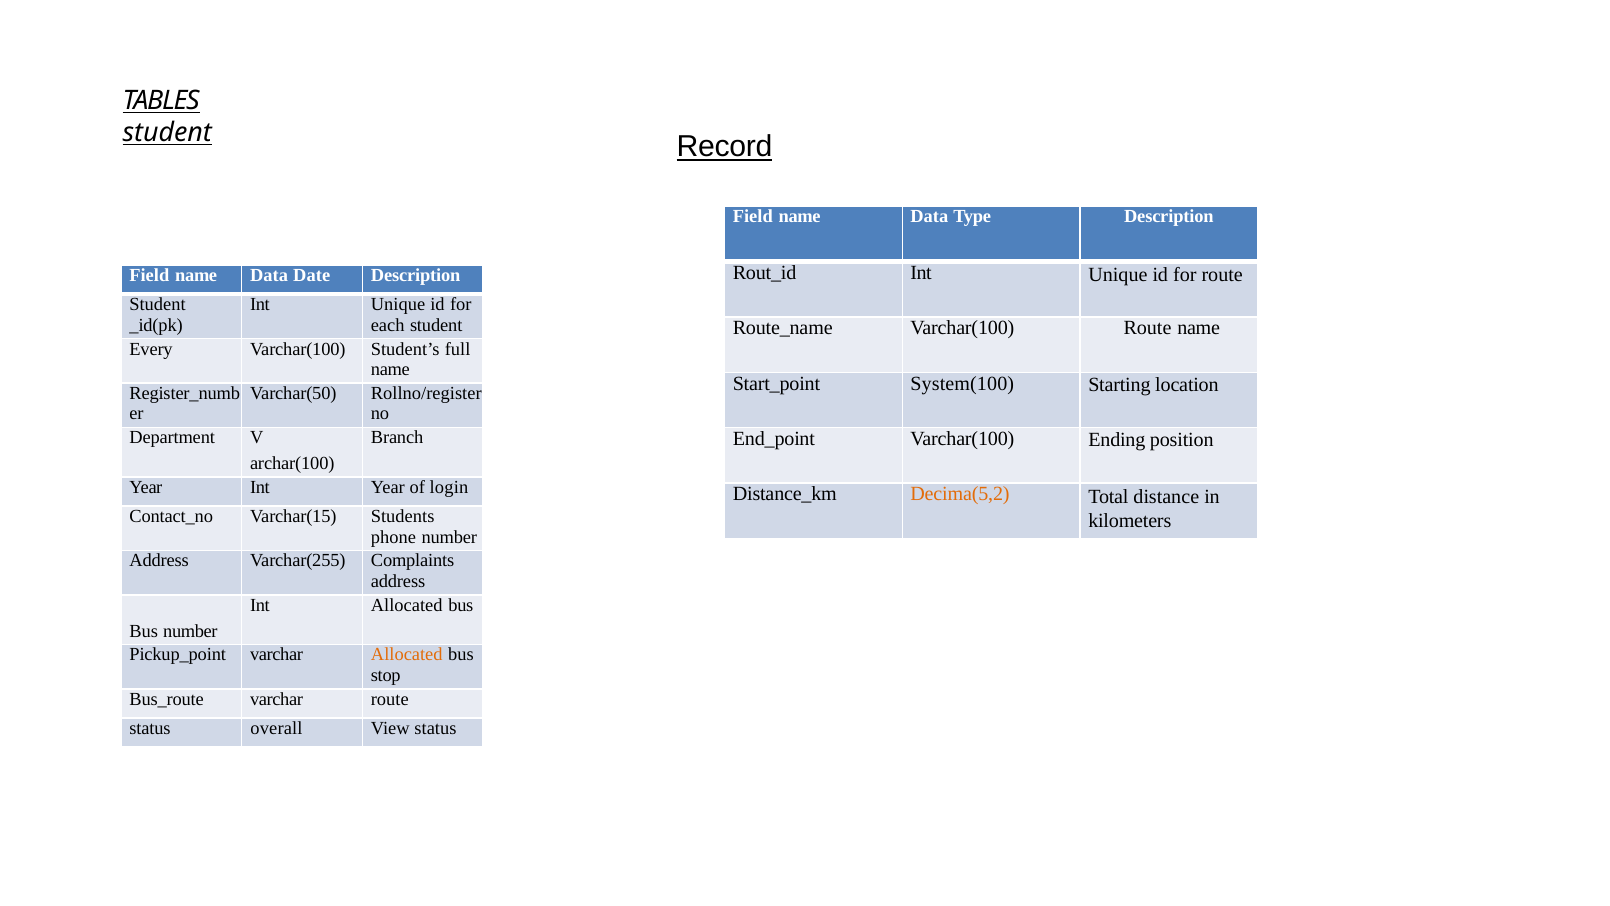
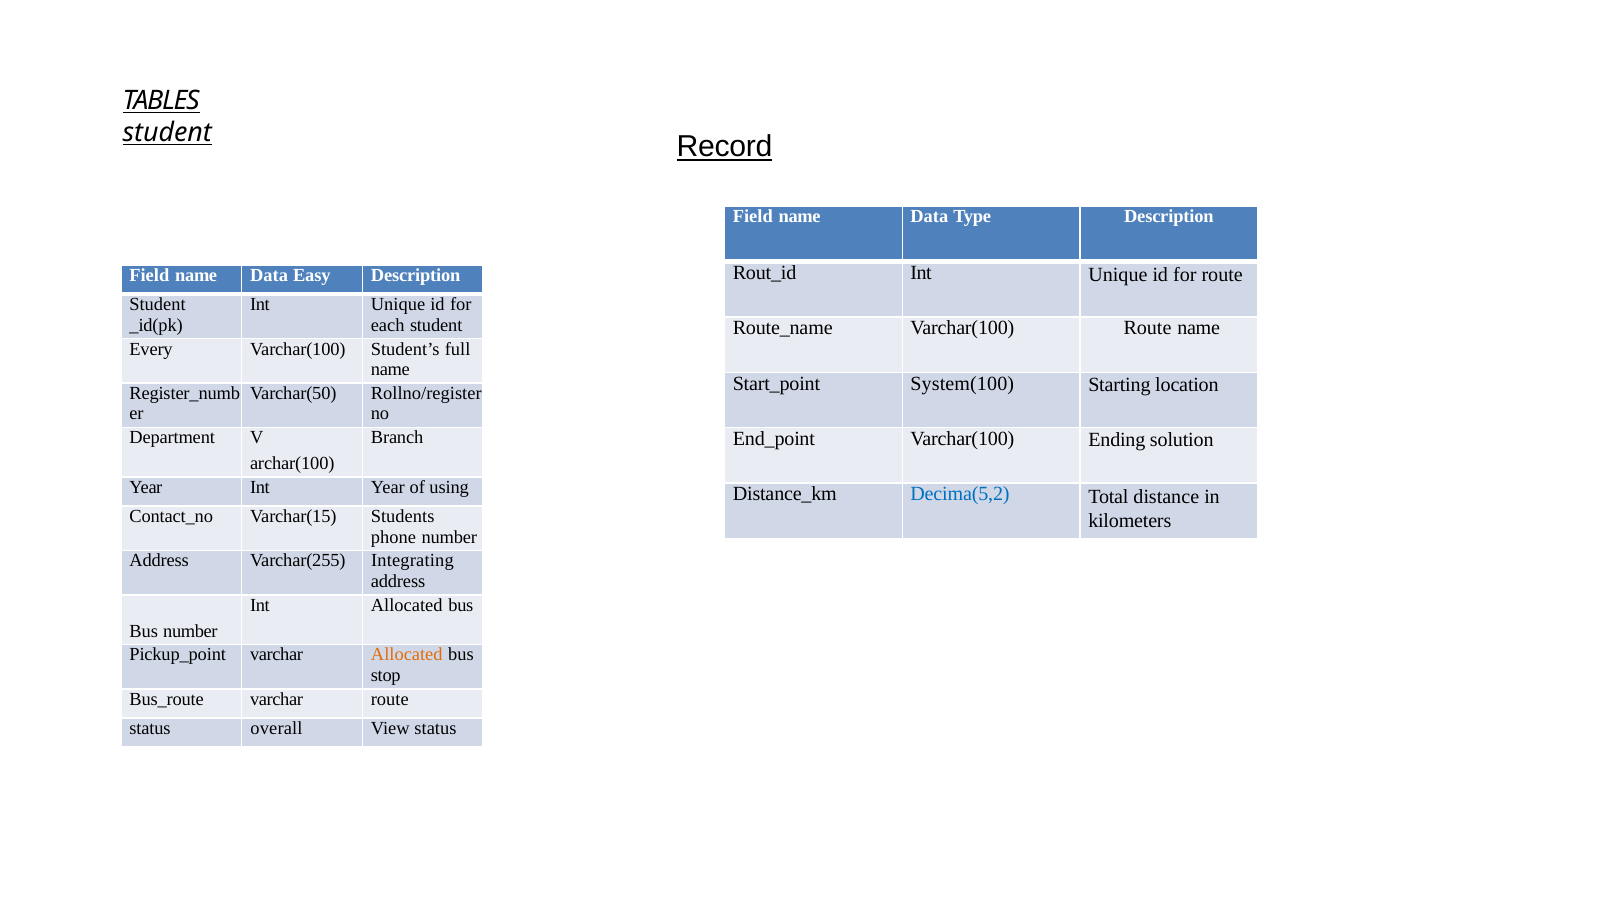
Date: Date -> Easy (312, 275)
position: position -> solution (1182, 440)
login: login -> using (449, 487)
Decima(5,2 colour: orange -> blue (960, 494)
Complaints: Complaints -> Integrating (412, 561)
